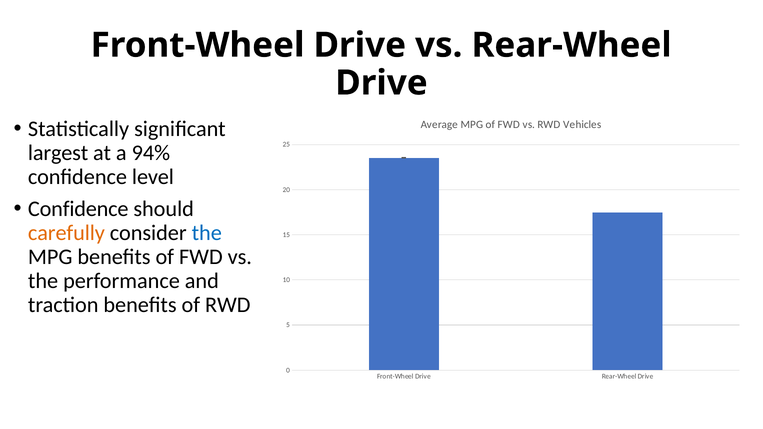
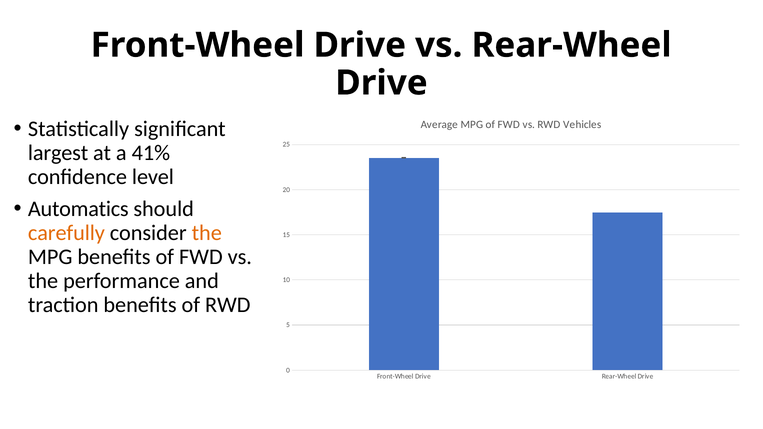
94%: 94% -> 41% (151, 153)
Confidence: Confidence -> Automatics (78, 209)
the colour: blue -> orange (207, 233)
